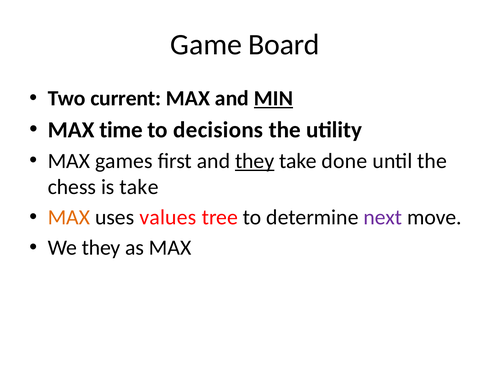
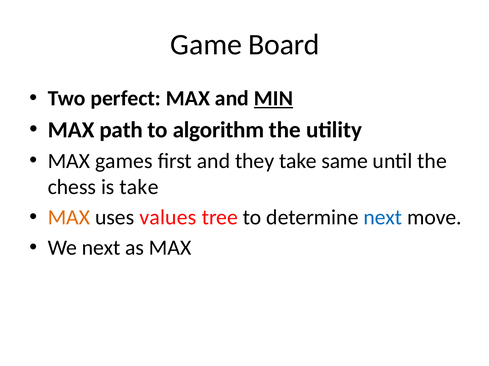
current: current -> perfect (126, 99)
time: time -> path (121, 130)
decisions: decisions -> algorithm (218, 130)
they underline: present -> none (255, 161)
done: done -> same (345, 161)
next colour: purple -> blue (383, 218)
We they: they -> next (101, 248)
